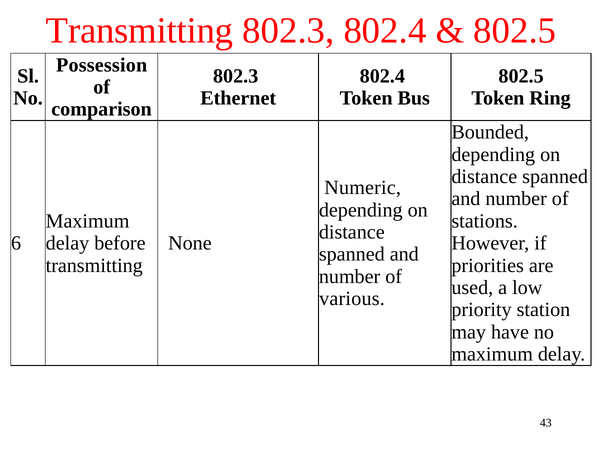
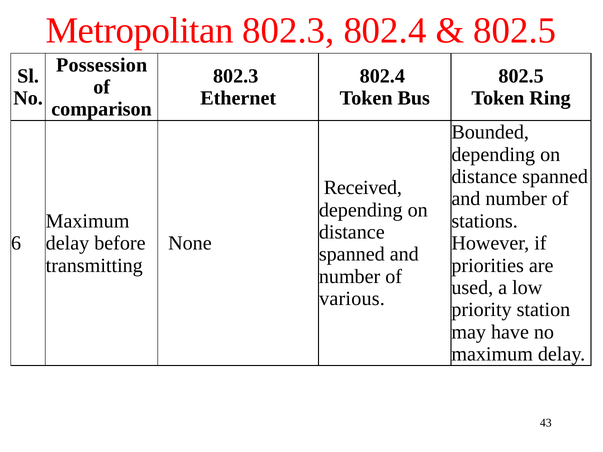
Transmitting: Transmitting -> Metropolitan (140, 31)
Numeric: Numeric -> Received (363, 188)
